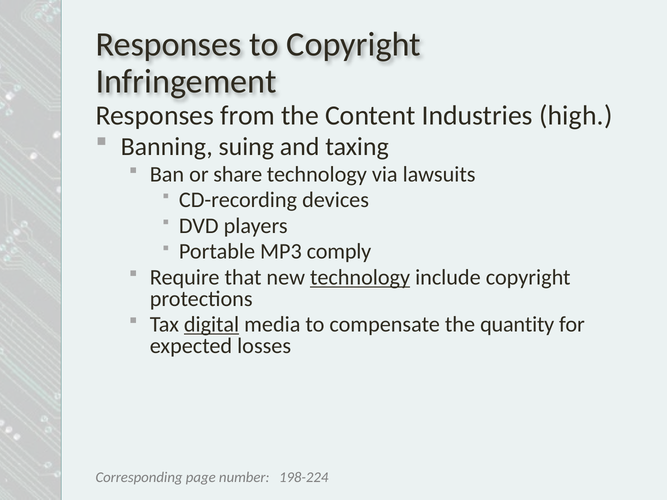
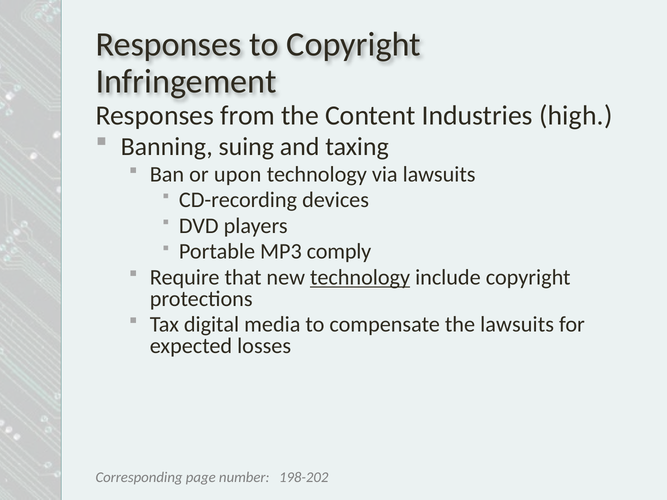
share: share -> upon (238, 174)
digital underline: present -> none (212, 325)
the quantity: quantity -> lawsuits (517, 325)
198-224: 198-224 -> 198-202 (304, 478)
